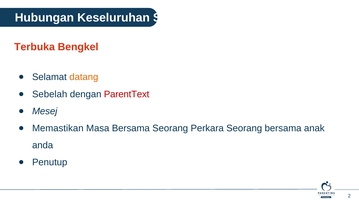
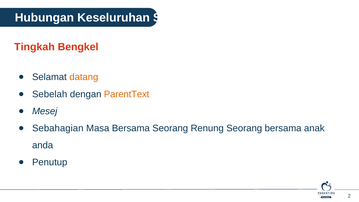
Terbuka: Terbuka -> Tingkah (34, 47)
ParentText colour: red -> orange (127, 94)
Memastikan: Memastikan -> Sebahagian (58, 128)
Perkara: Perkara -> Renung (207, 128)
